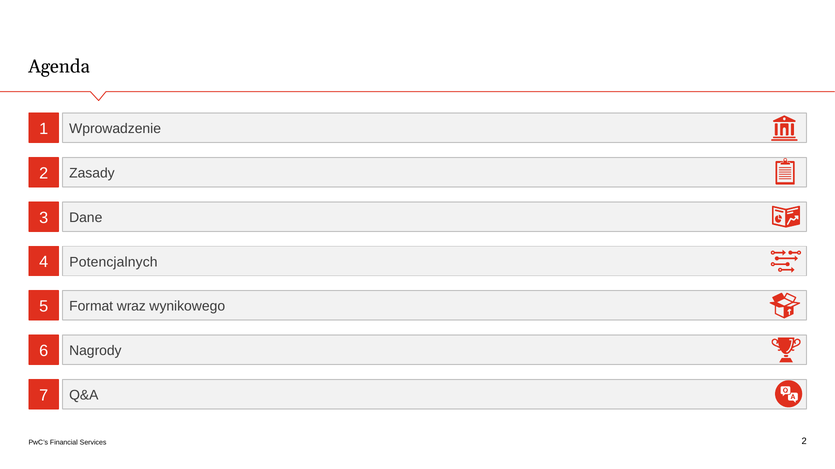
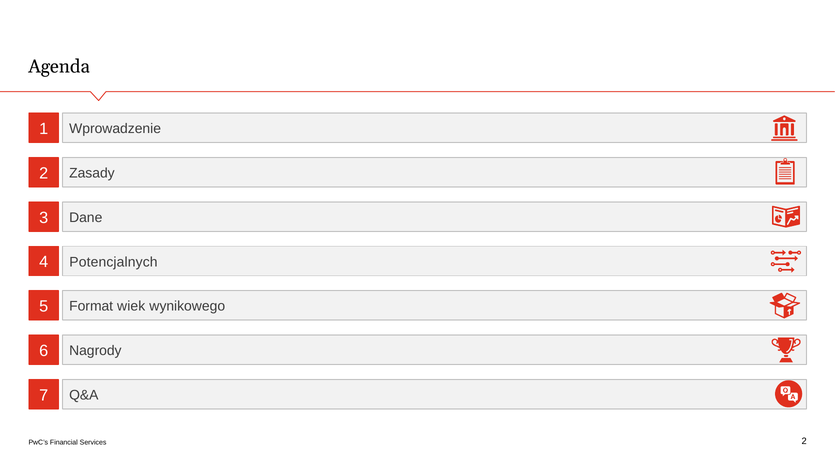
wraz: wraz -> wiek (131, 307)
